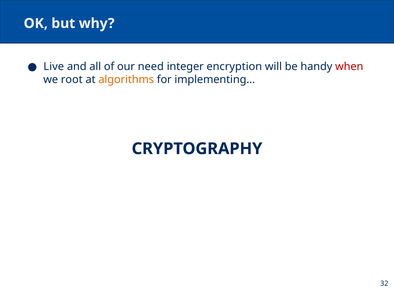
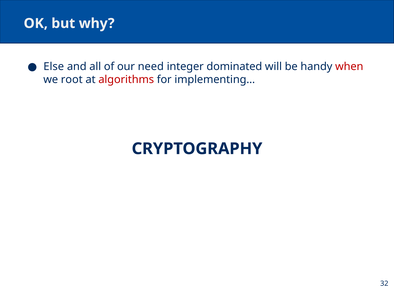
Live: Live -> Else (54, 67)
encryption: encryption -> dominated (234, 67)
algorithms colour: orange -> red (126, 80)
